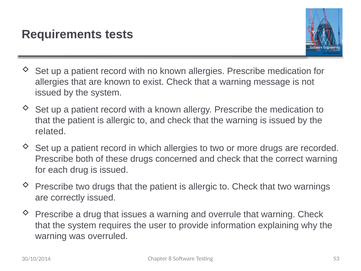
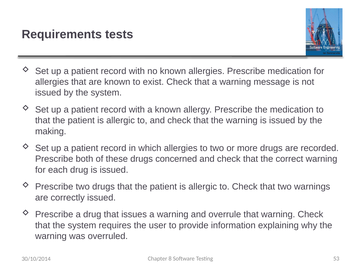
related: related -> making (51, 131)
